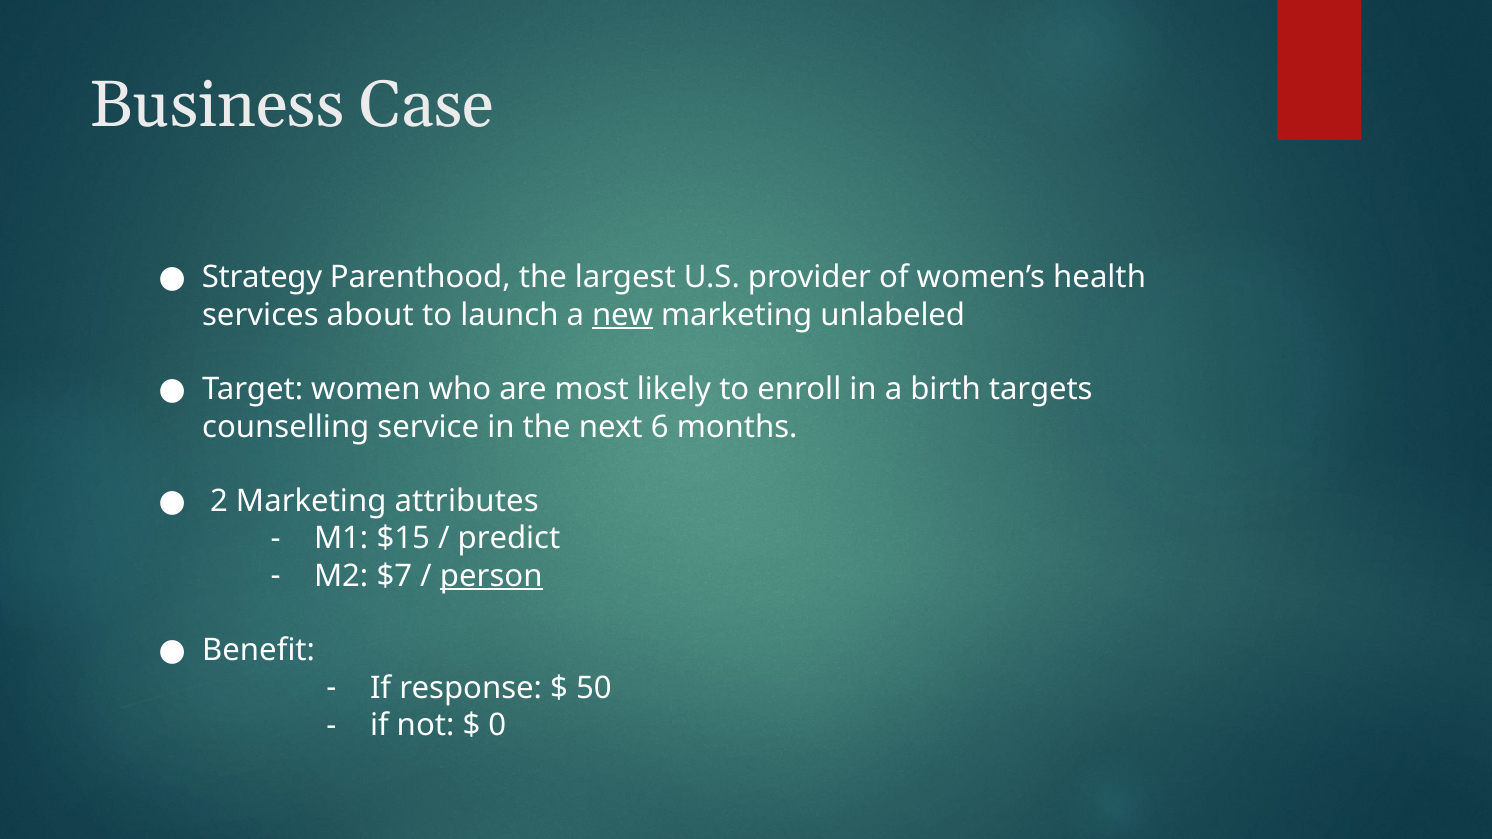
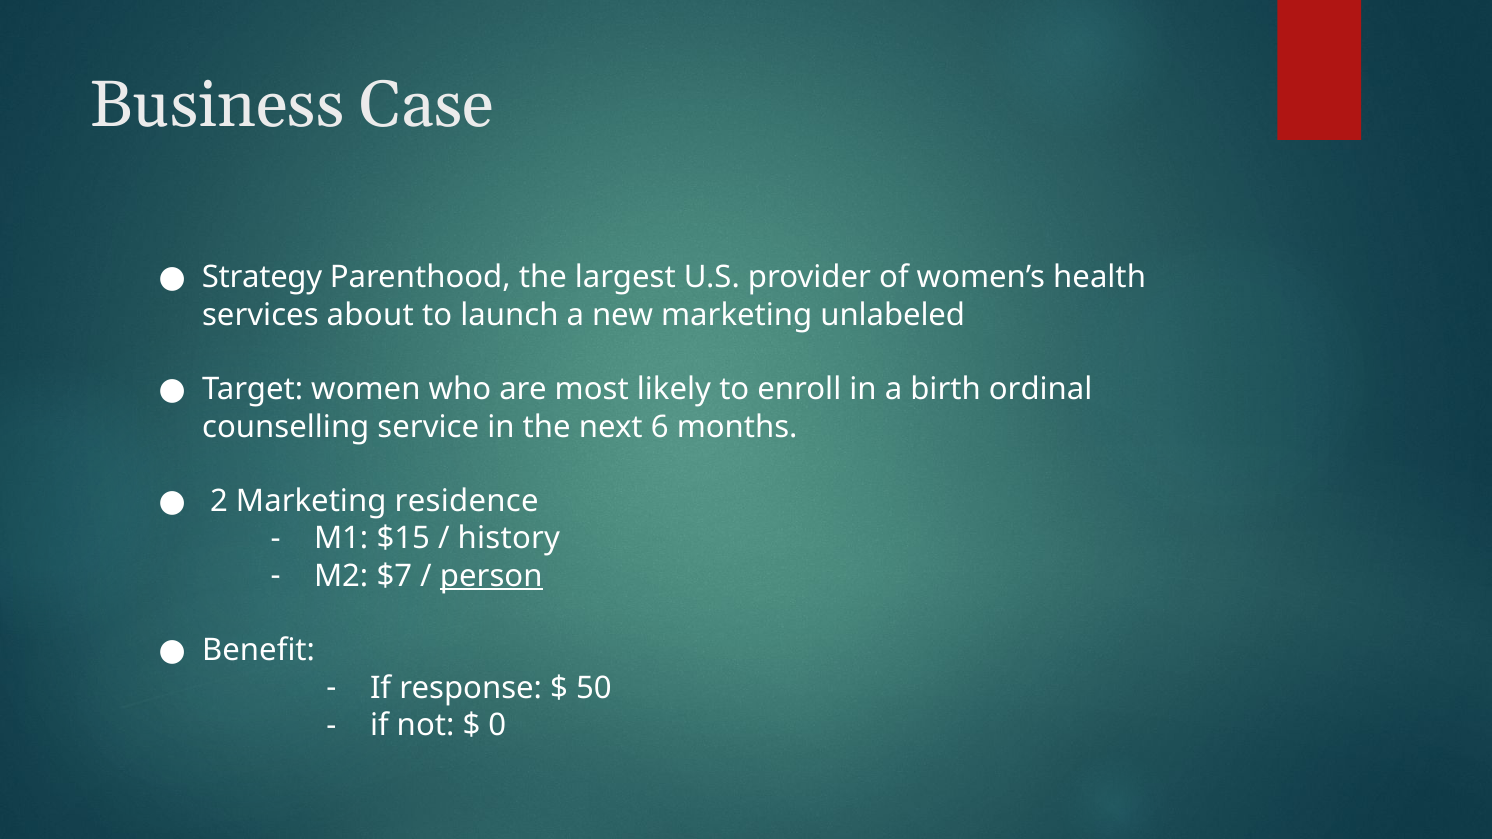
new underline: present -> none (623, 315)
targets: targets -> ordinal (1041, 390)
attributes: attributes -> residence (467, 502)
predict: predict -> history (509, 539)
